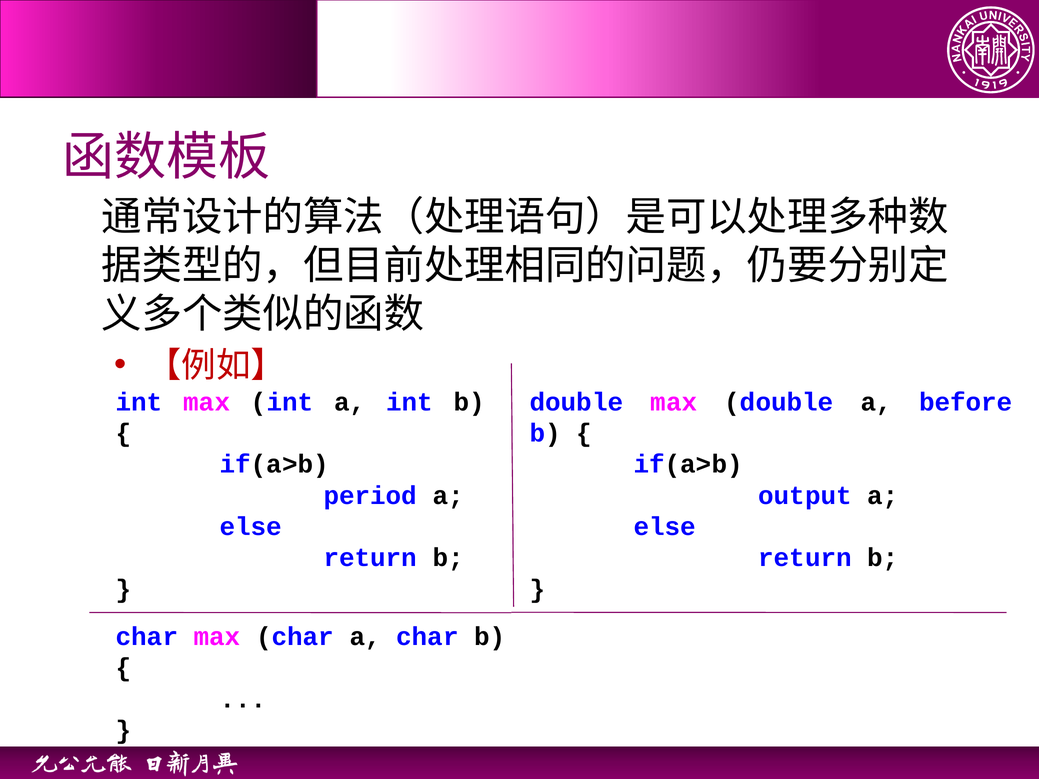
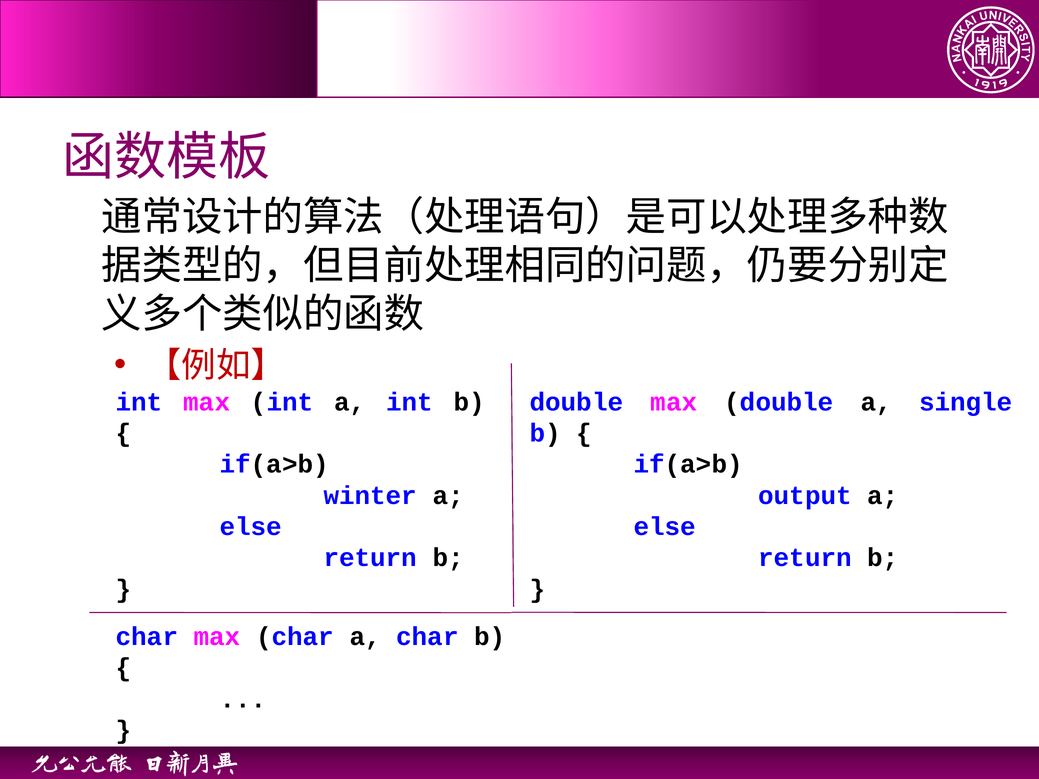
before: before -> single (966, 402)
period: period -> winter (370, 496)
